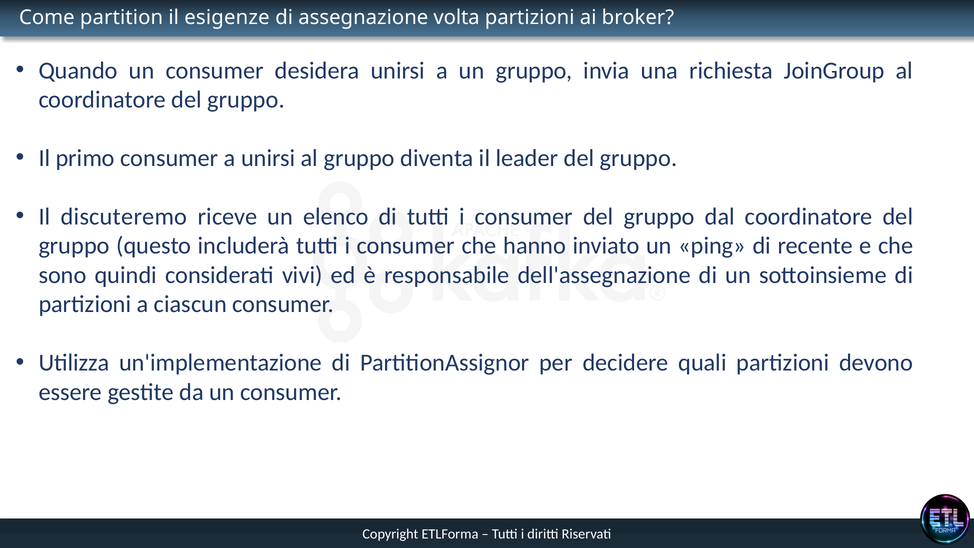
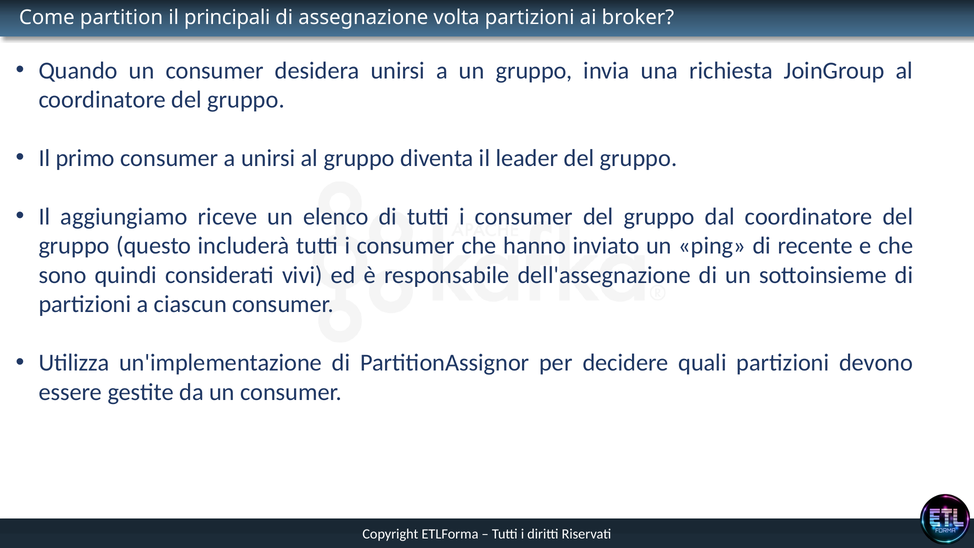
esigenze: esigenze -> principali (227, 18)
discuteremo: discuteremo -> aggiungiamo (124, 217)
